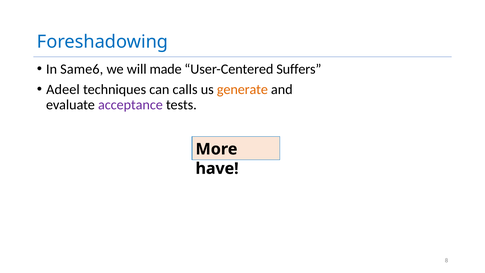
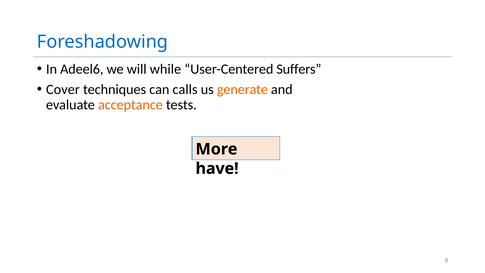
Same6: Same6 -> Adeel6 (82, 69)
made: made -> while (165, 69)
Adeel: Adeel -> Cover (63, 89)
acceptance colour: purple -> orange (130, 105)
